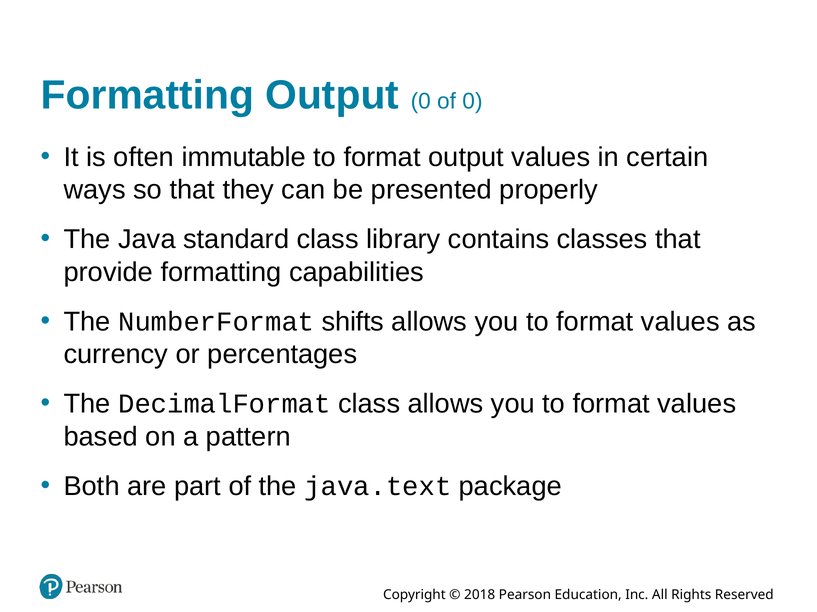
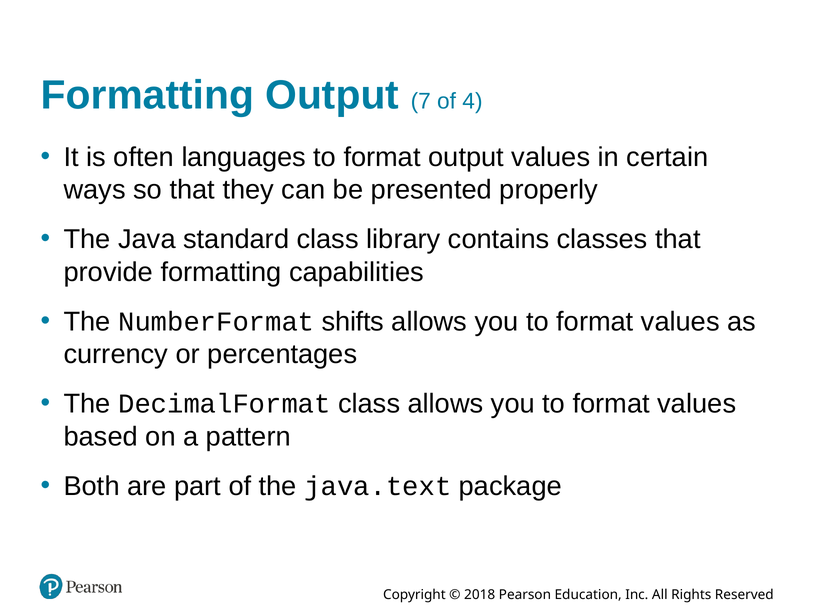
Output 0: 0 -> 7 (421, 102)
of 0: 0 -> 4 (472, 102)
immutable: immutable -> languages (244, 157)
